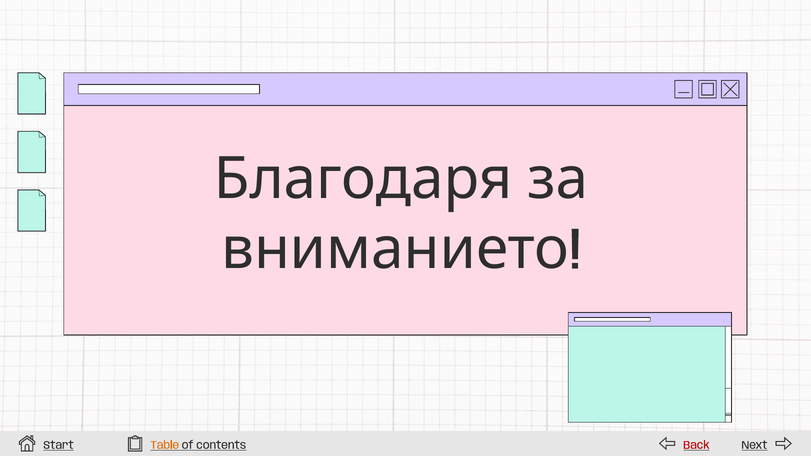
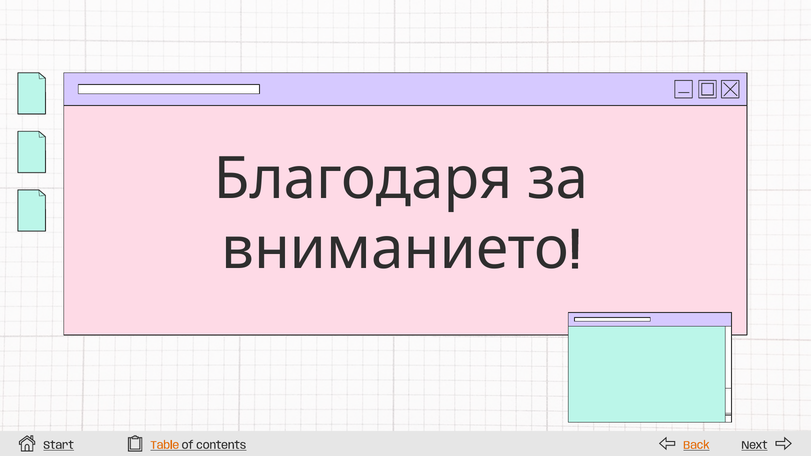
Back colour: red -> orange (696, 445)
